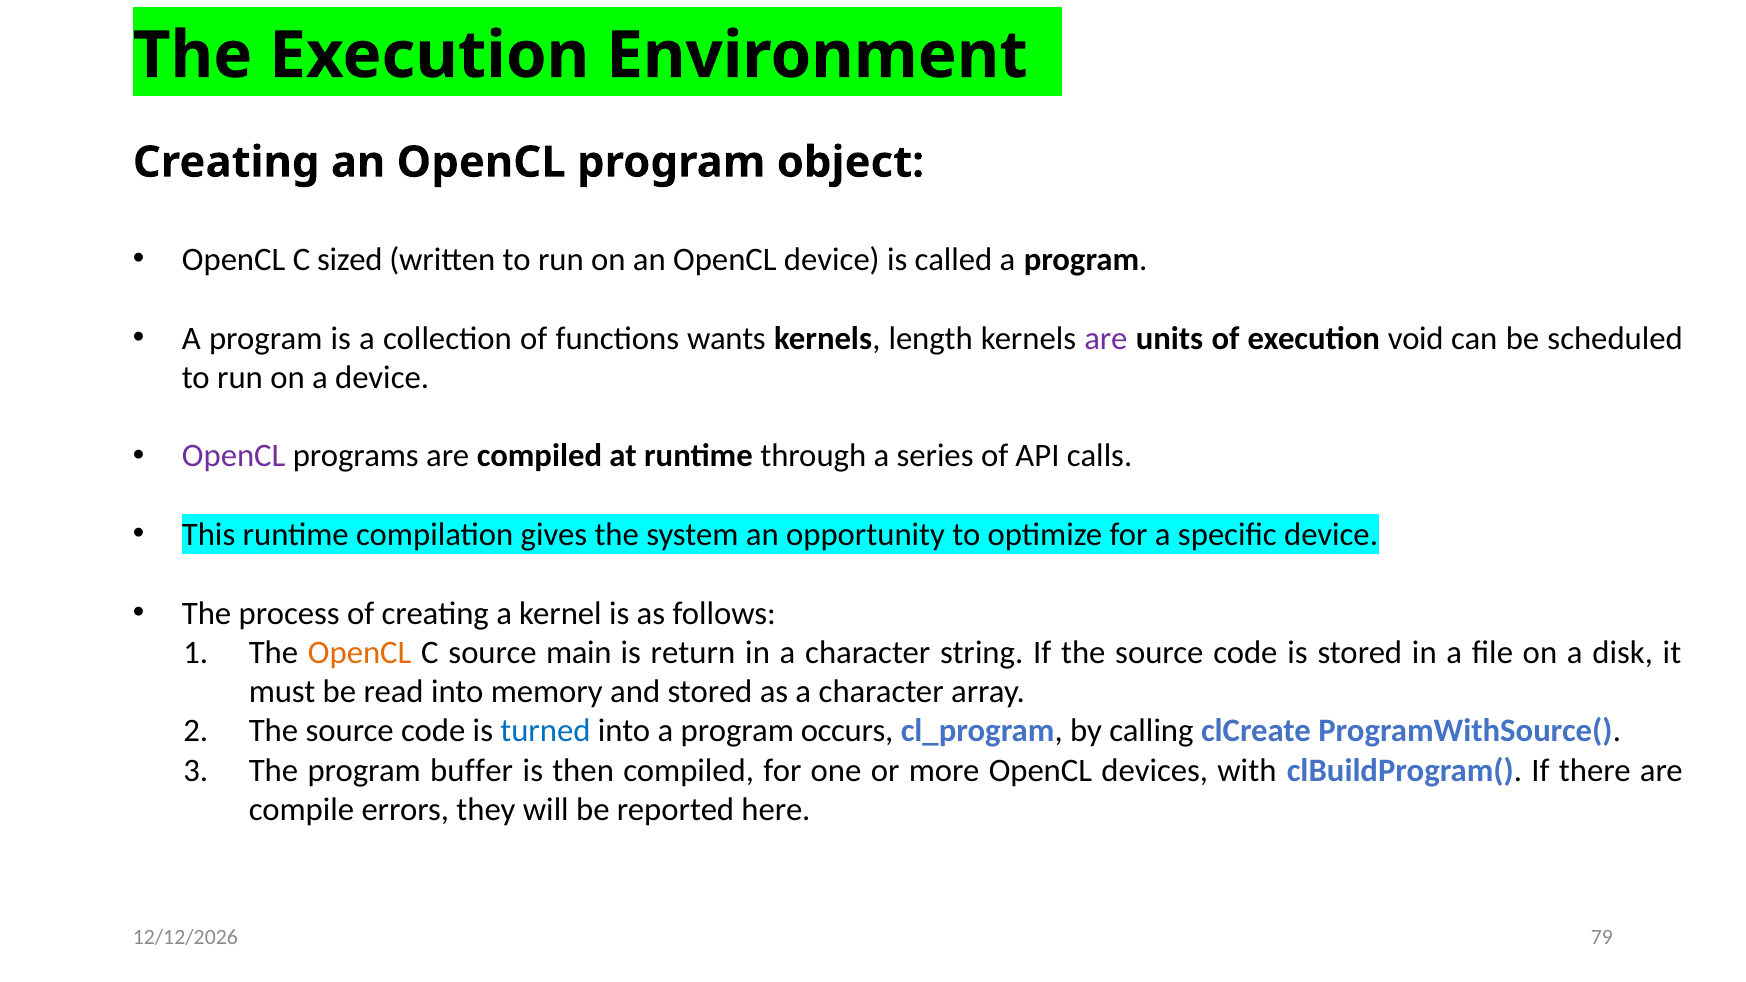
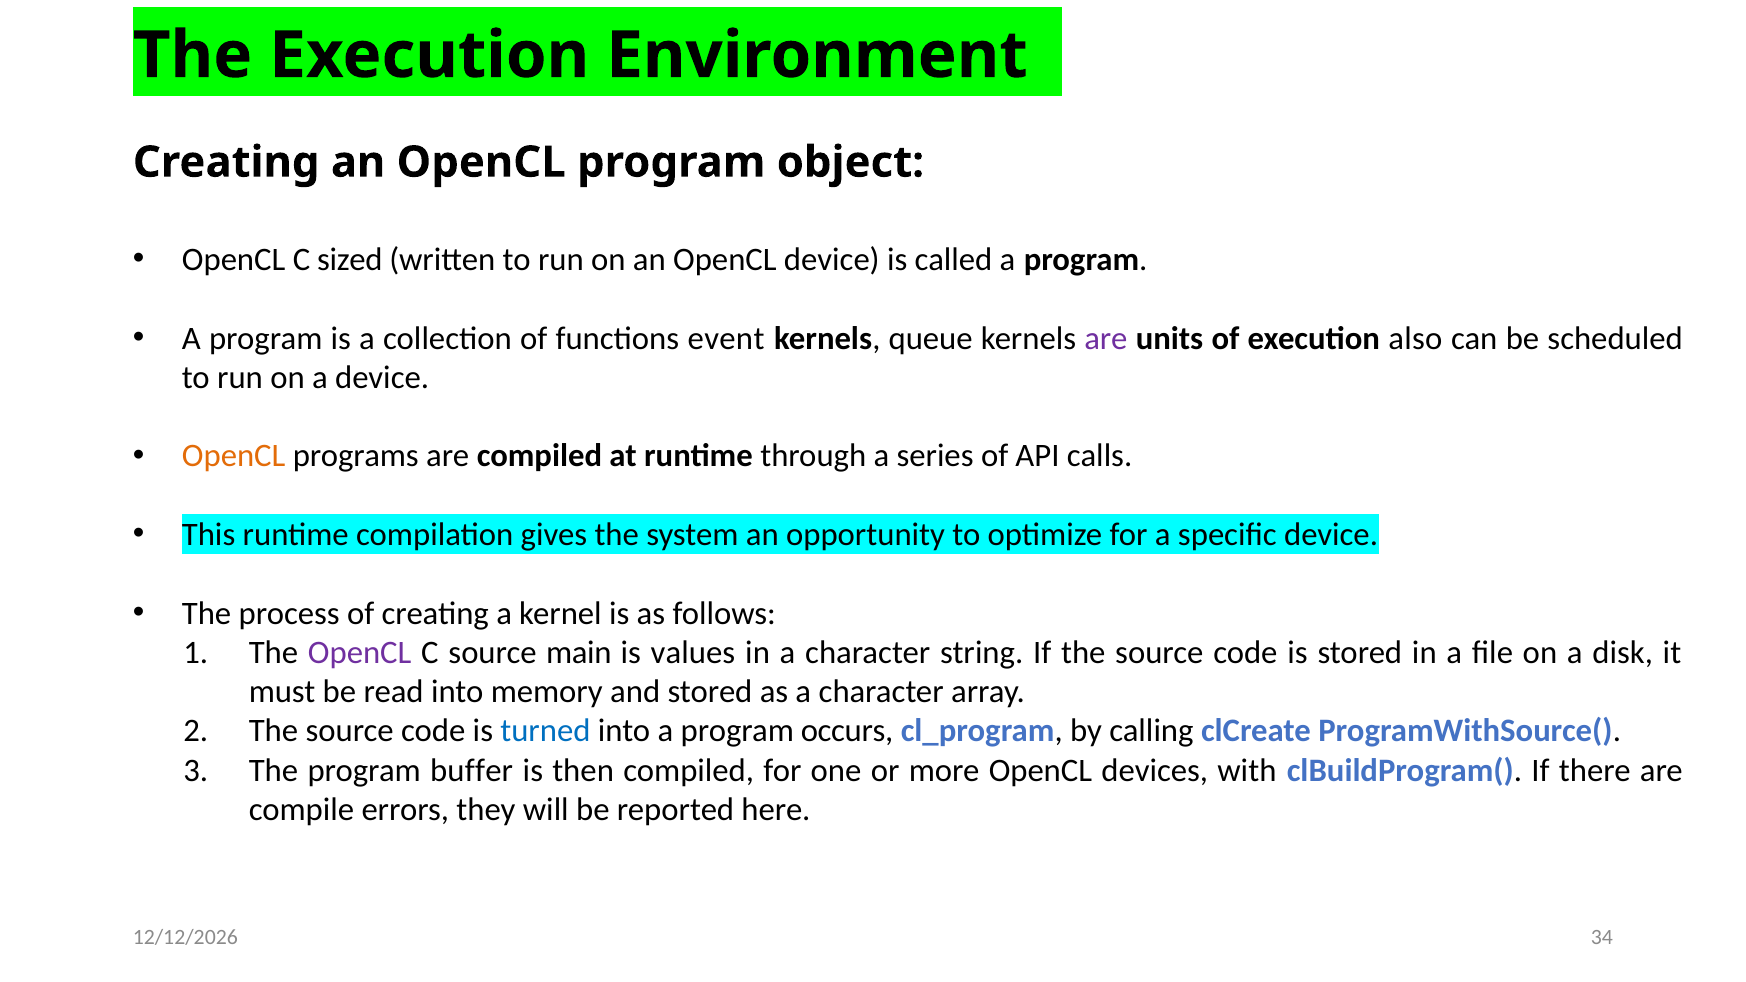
wants: wants -> event (726, 338)
length: length -> queue (931, 338)
void: void -> also (1415, 338)
OpenCL colour: purple -> orange (234, 456)
OpenCL colour: orange -> purple (360, 653)
return: return -> values (693, 653)
79: 79 -> 34 (1602, 938)
